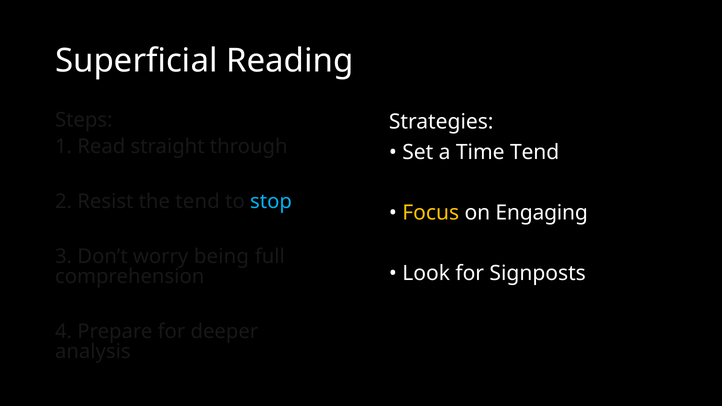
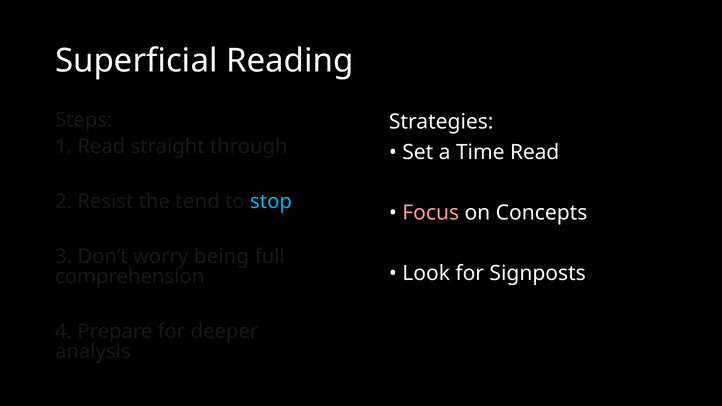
Time Tend: Tend -> Read (535, 152)
Focus colour: yellow -> pink (431, 213)
Engaging: Engaging -> Concepts (542, 213)
